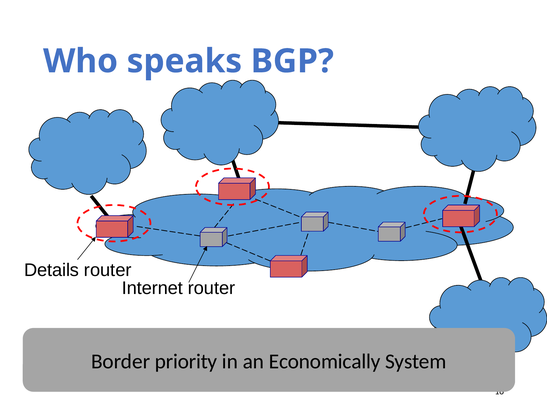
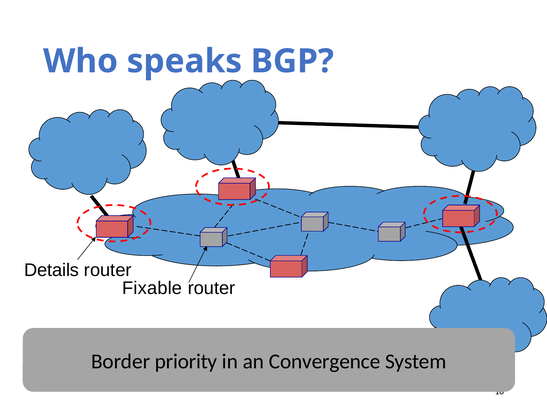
Internet: Internet -> Fixable (152, 288)
Economically: Economically -> Convergence (325, 362)
